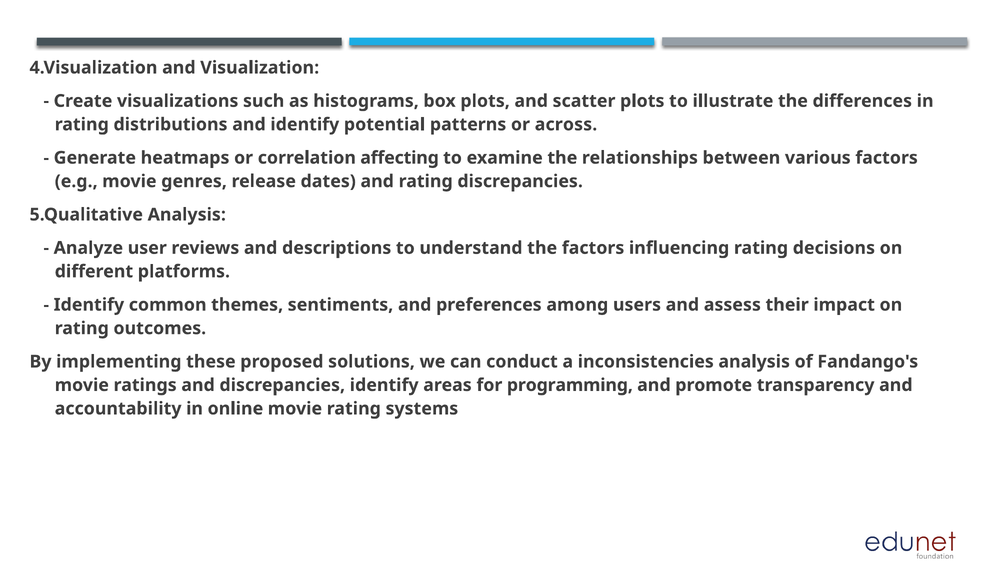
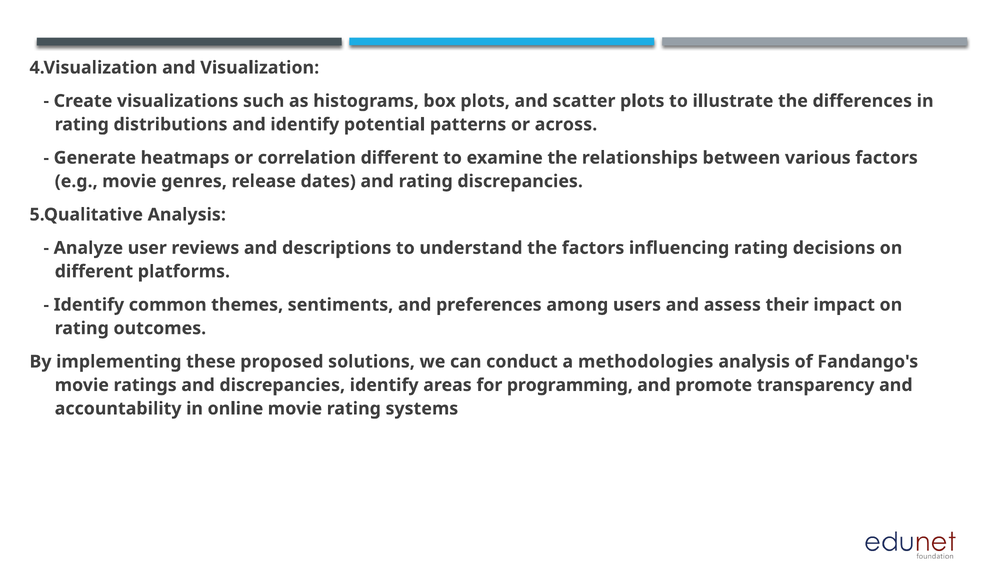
correlation affecting: affecting -> different (400, 158)
inconsistencies: inconsistencies -> methodologies (646, 361)
